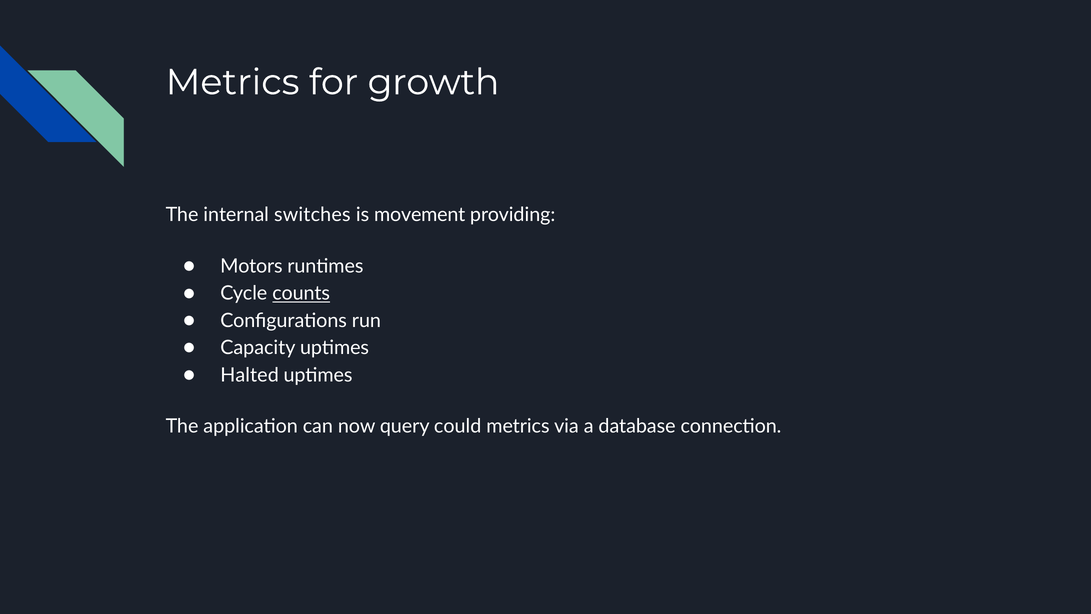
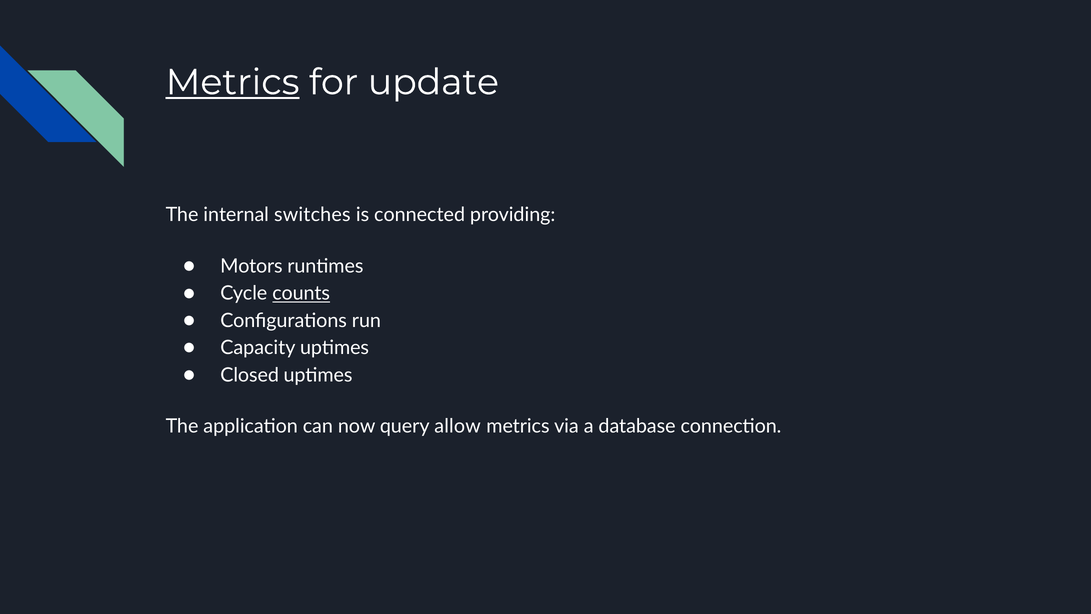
Metrics underline: none -> present (233, 82)
growth: growth -> update (433, 82)
movement: movement -> connected (420, 215)
Halted: Halted -> Closed (250, 375)
could: could -> allow (458, 426)
